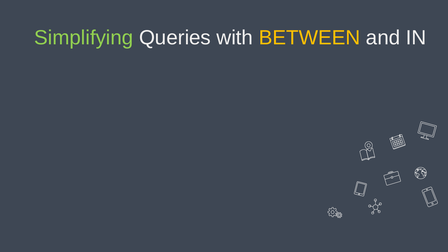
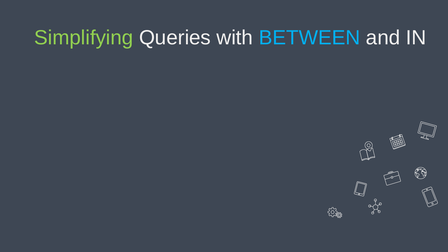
BETWEEN colour: yellow -> light blue (310, 38)
